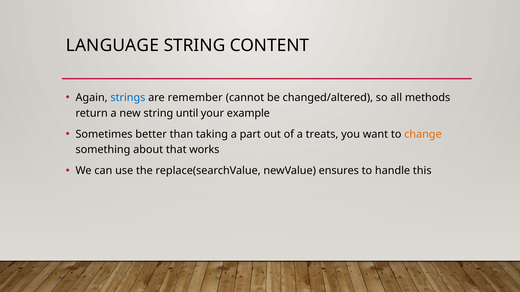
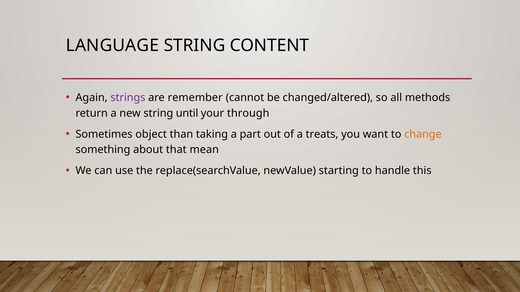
strings colour: blue -> purple (128, 98)
example: example -> through (248, 113)
better: better -> object (151, 134)
works: works -> mean (204, 150)
ensures: ensures -> starting (339, 171)
